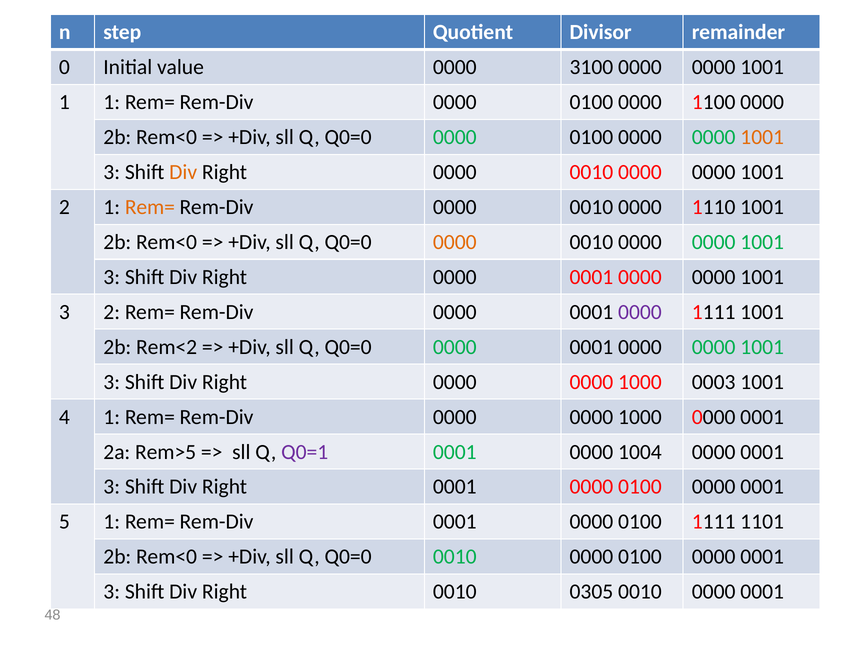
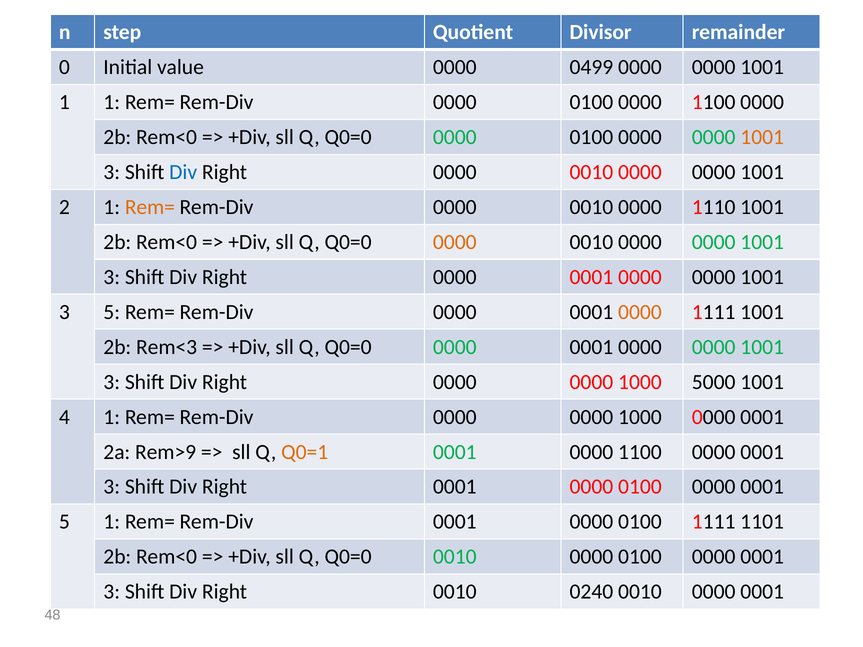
3100: 3100 -> 0499 (591, 67)
Div colour: orange -> blue (183, 172)
3 2: 2 -> 5 (112, 312)
0000 colour: purple -> orange (640, 312)
Rem<2: Rem<2 -> Rem<3 (167, 347)
0003: 0003 -> 5000 (714, 382)
Rem>5: Rem>5 -> Rem>9 (166, 452)
Q0=1 colour: purple -> orange (305, 452)
0001 0000 1004: 1004 -> 1100 (640, 452)
0305: 0305 -> 0240 (591, 592)
